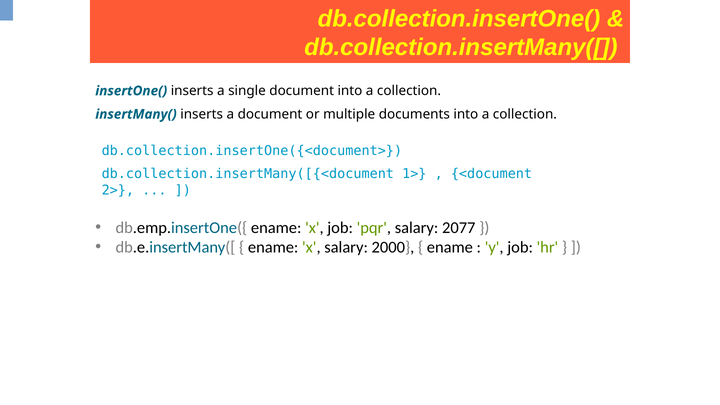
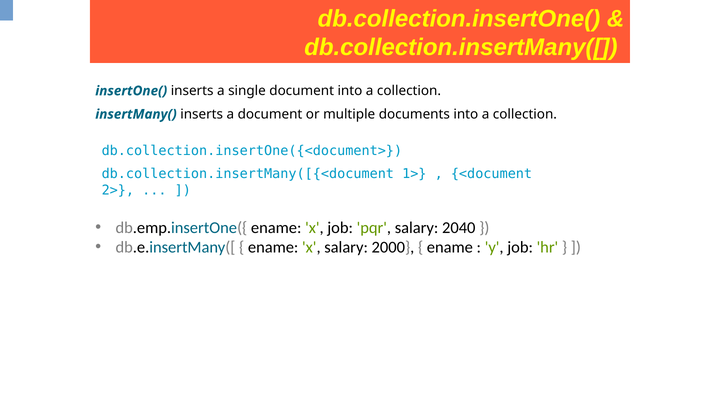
2077: 2077 -> 2040 (459, 228)
